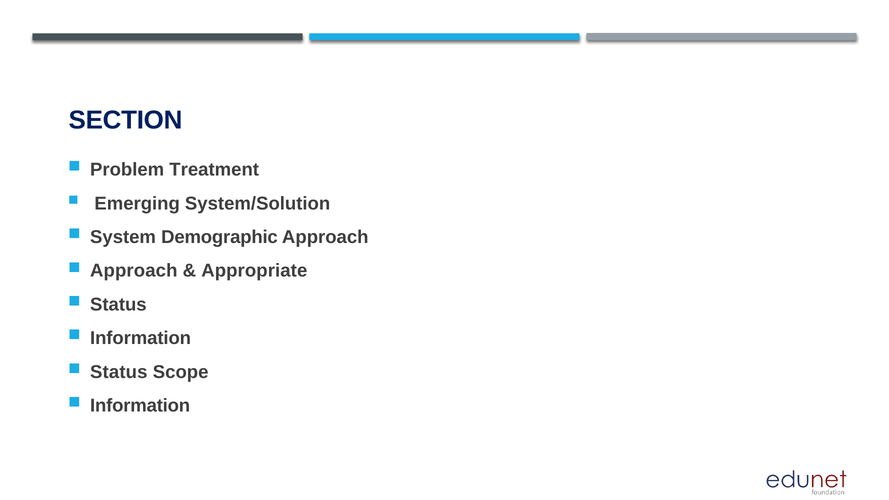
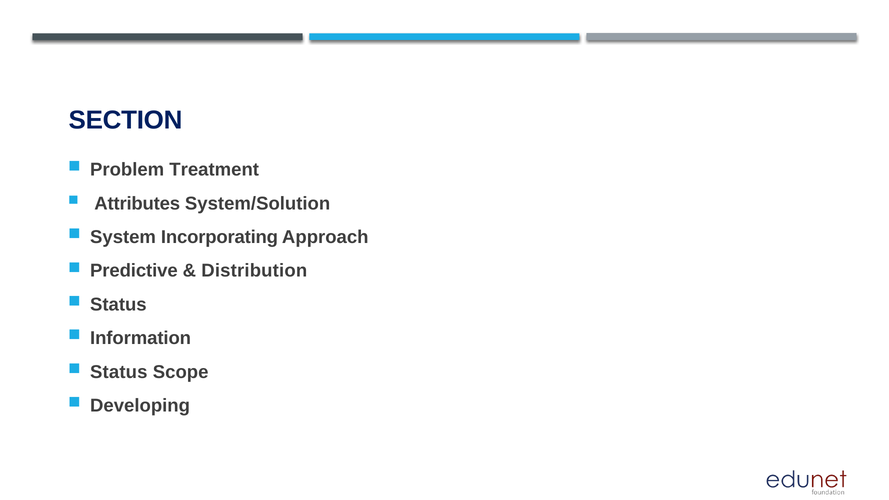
Emerging: Emerging -> Attributes (137, 203)
Demographic: Demographic -> Incorporating (219, 237)
Approach: Approach -> Predictive (134, 271)
Appropriate: Appropriate -> Distribution (254, 271)
Information: Information -> Developing (140, 406)
